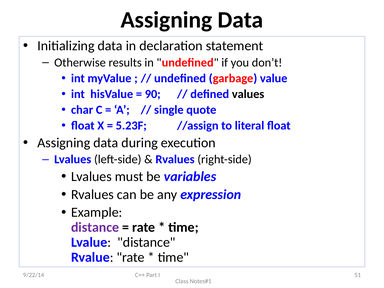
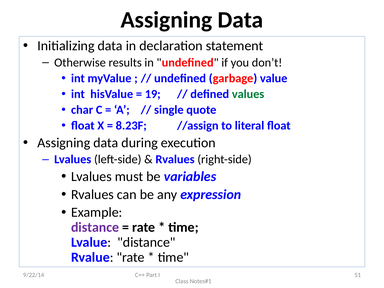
90: 90 -> 19 (153, 94)
values colour: black -> green (248, 94)
5.23F: 5.23F -> 8.23F (131, 126)
